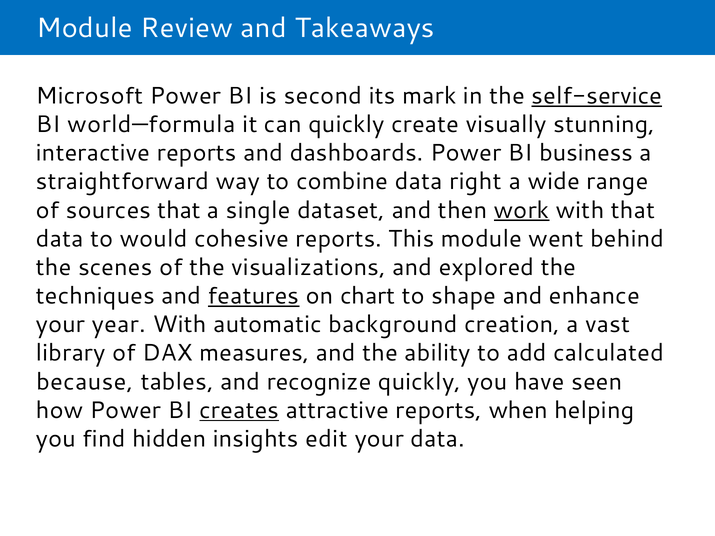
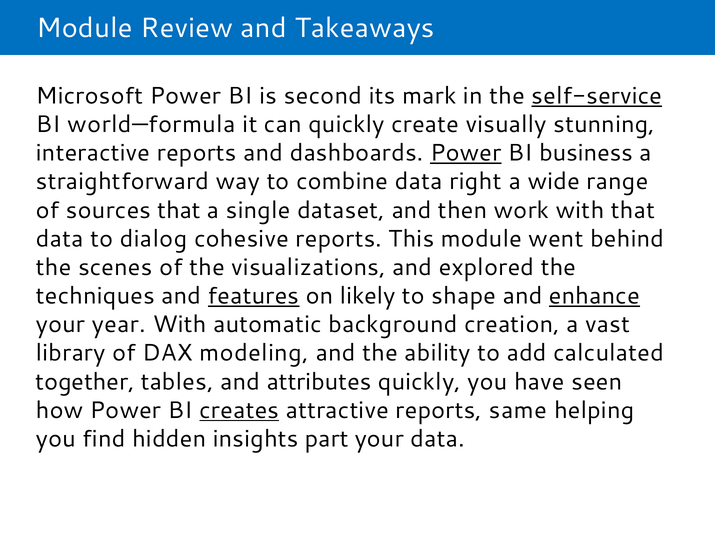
Power underline: none -> present (466, 153)
work underline: present -> none (522, 210)
would: would -> dialog (154, 239)
chart: chart -> likely (368, 296)
enhance underline: none -> present (594, 296)
measures: measures -> modeling (254, 353)
because: because -> together (85, 382)
recognize: recognize -> attributes (319, 382)
when: when -> same (518, 410)
edit: edit -> part (327, 439)
